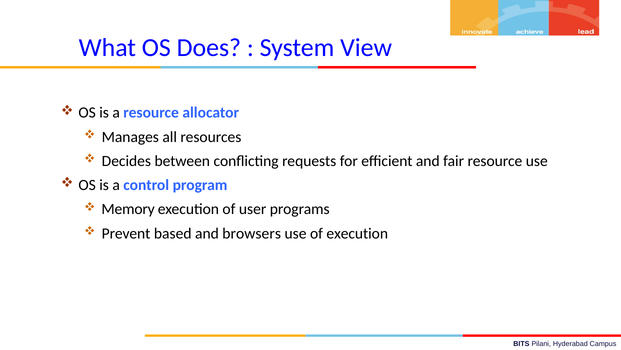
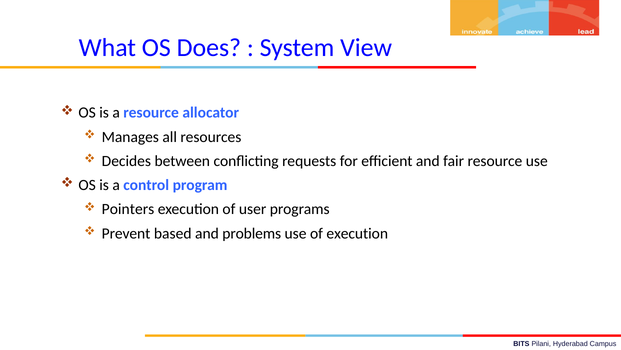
Memory: Memory -> Pointers (128, 209)
browsers: browsers -> problems (252, 233)
